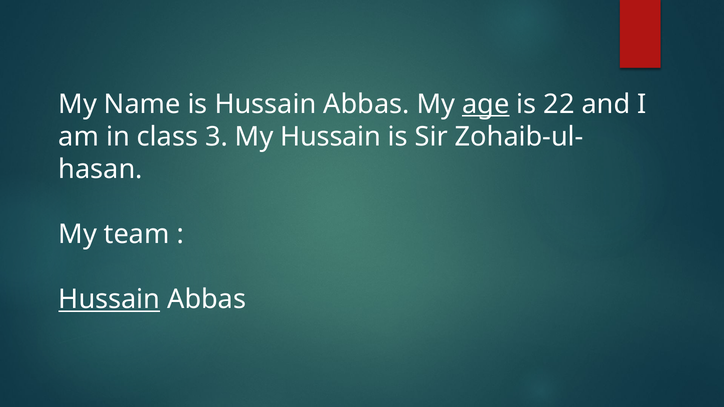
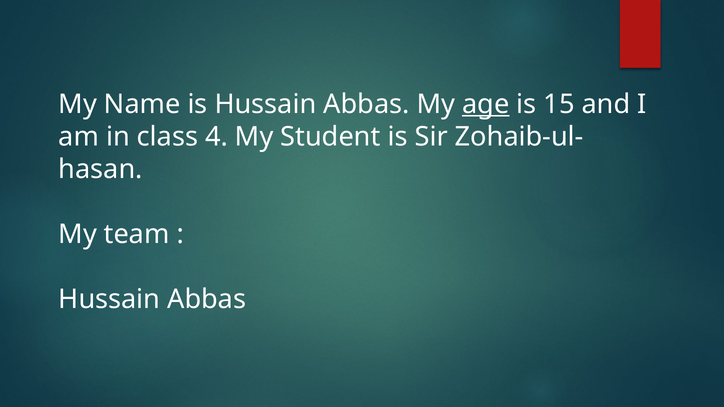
22: 22 -> 15 (559, 104)
3: 3 -> 4 (217, 137)
My Hussain: Hussain -> Student (331, 137)
Hussain underline: present -> none (109, 300)
